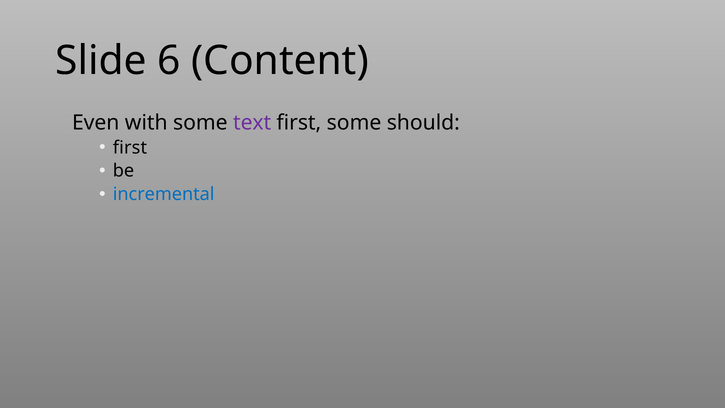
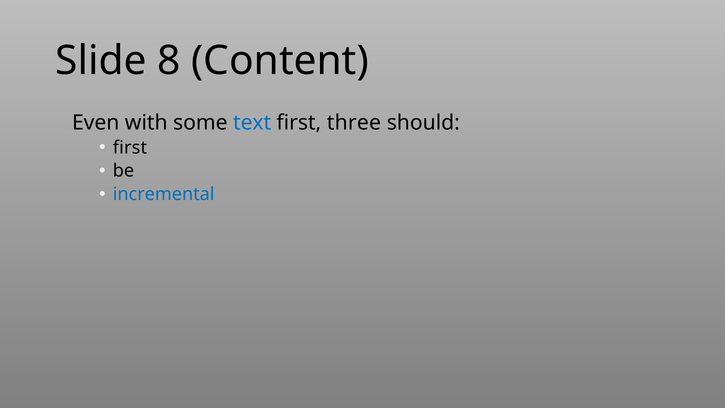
6: 6 -> 8 (169, 61)
text colour: purple -> blue (252, 123)
first some: some -> three (354, 123)
